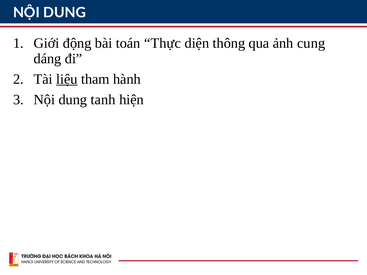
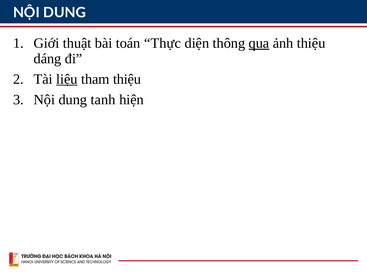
động: động -> thuật (77, 43)
qua underline: none -> present (259, 43)
ảnh cung: cung -> thiệu (311, 43)
tham hành: hành -> thiệu (127, 79)
